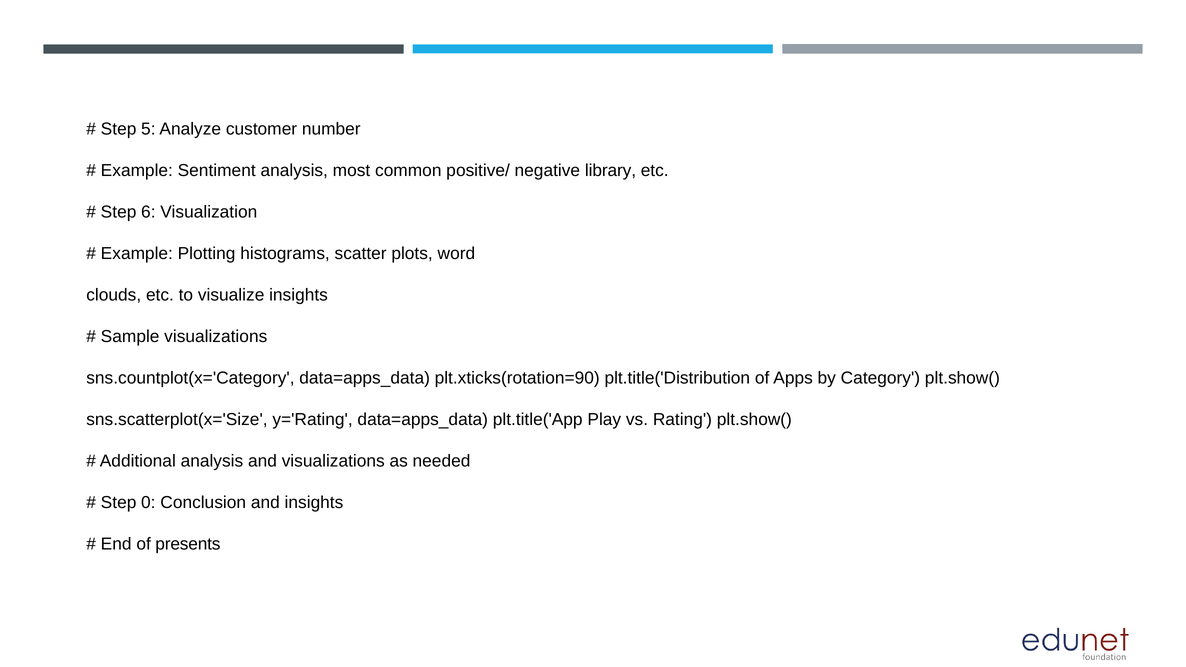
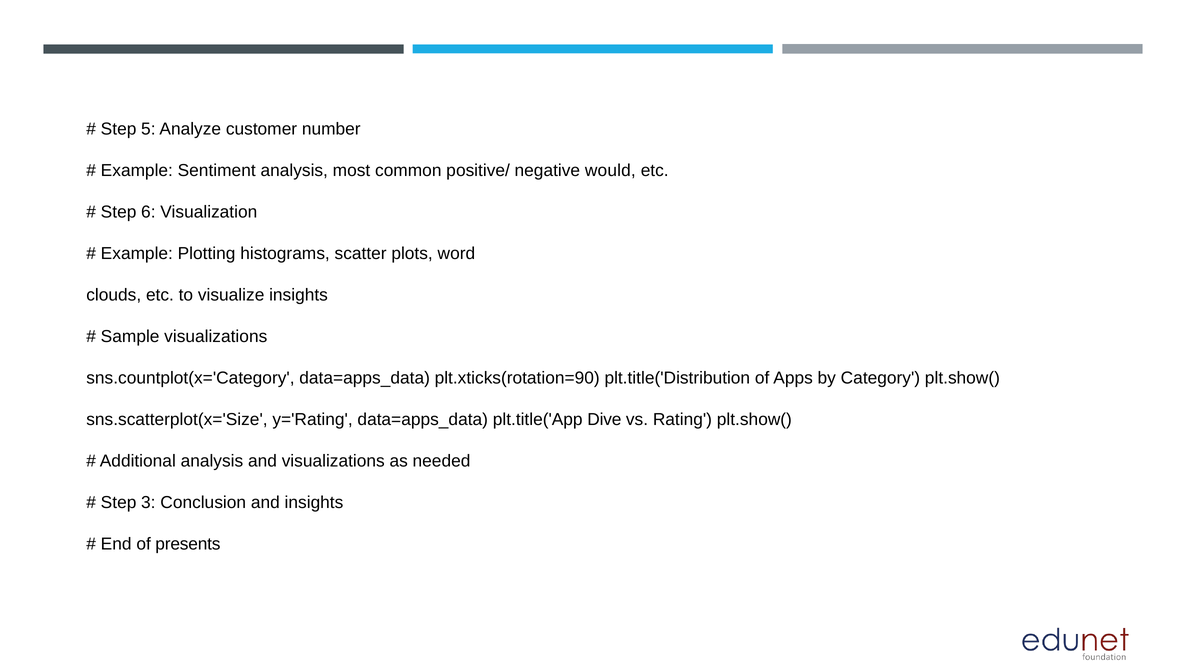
library: library -> would (610, 170)
Play: Play -> Dive (604, 420)
0: 0 -> 3 (148, 503)
